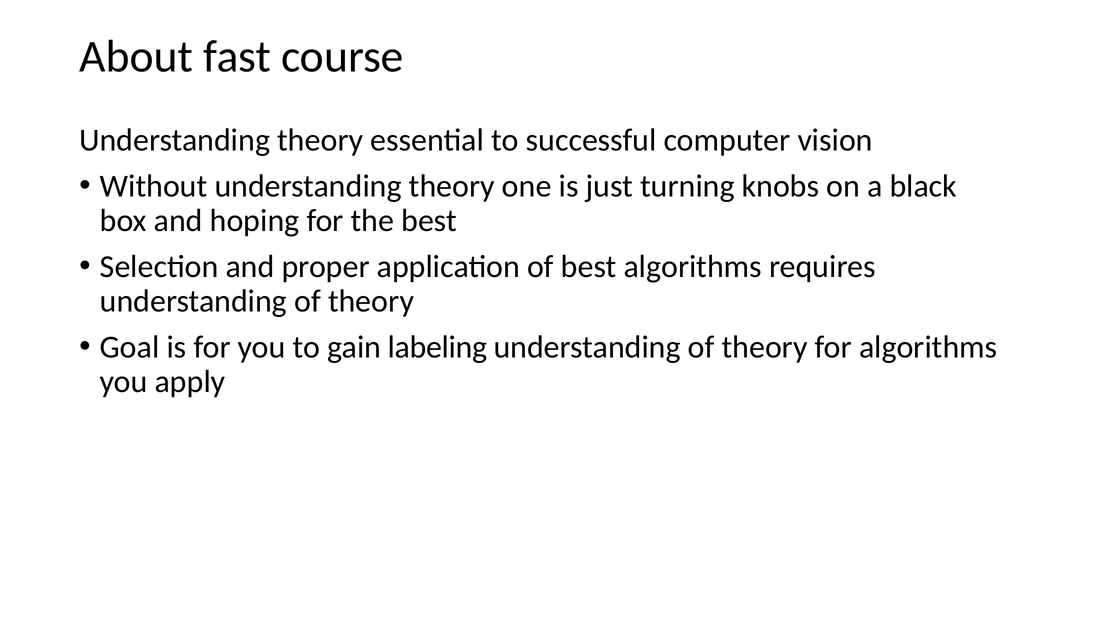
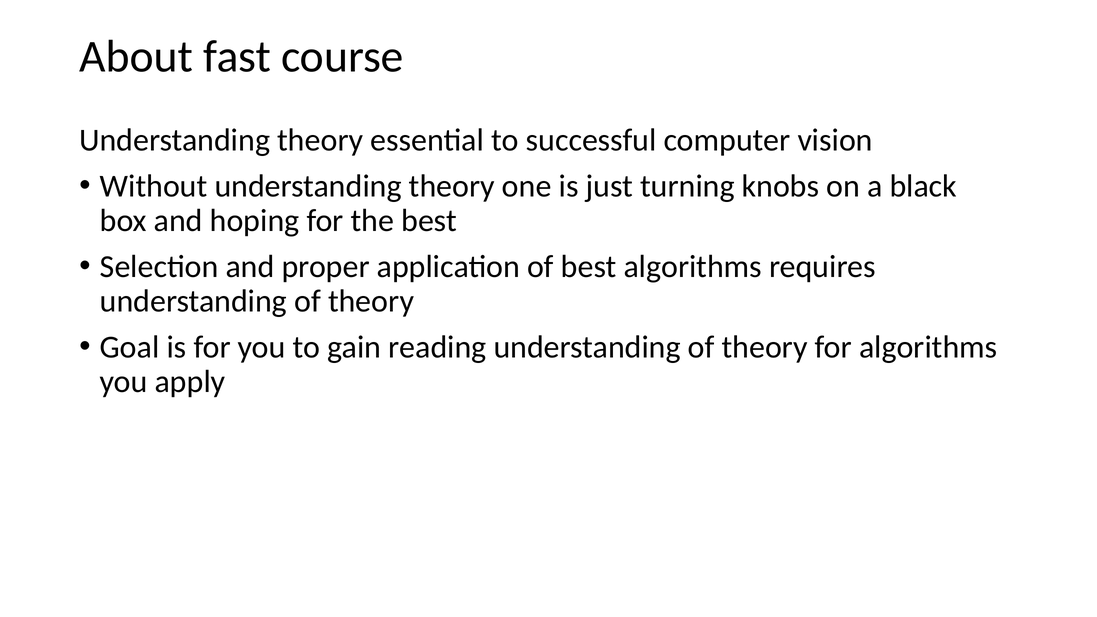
labeling: labeling -> reading (437, 347)
